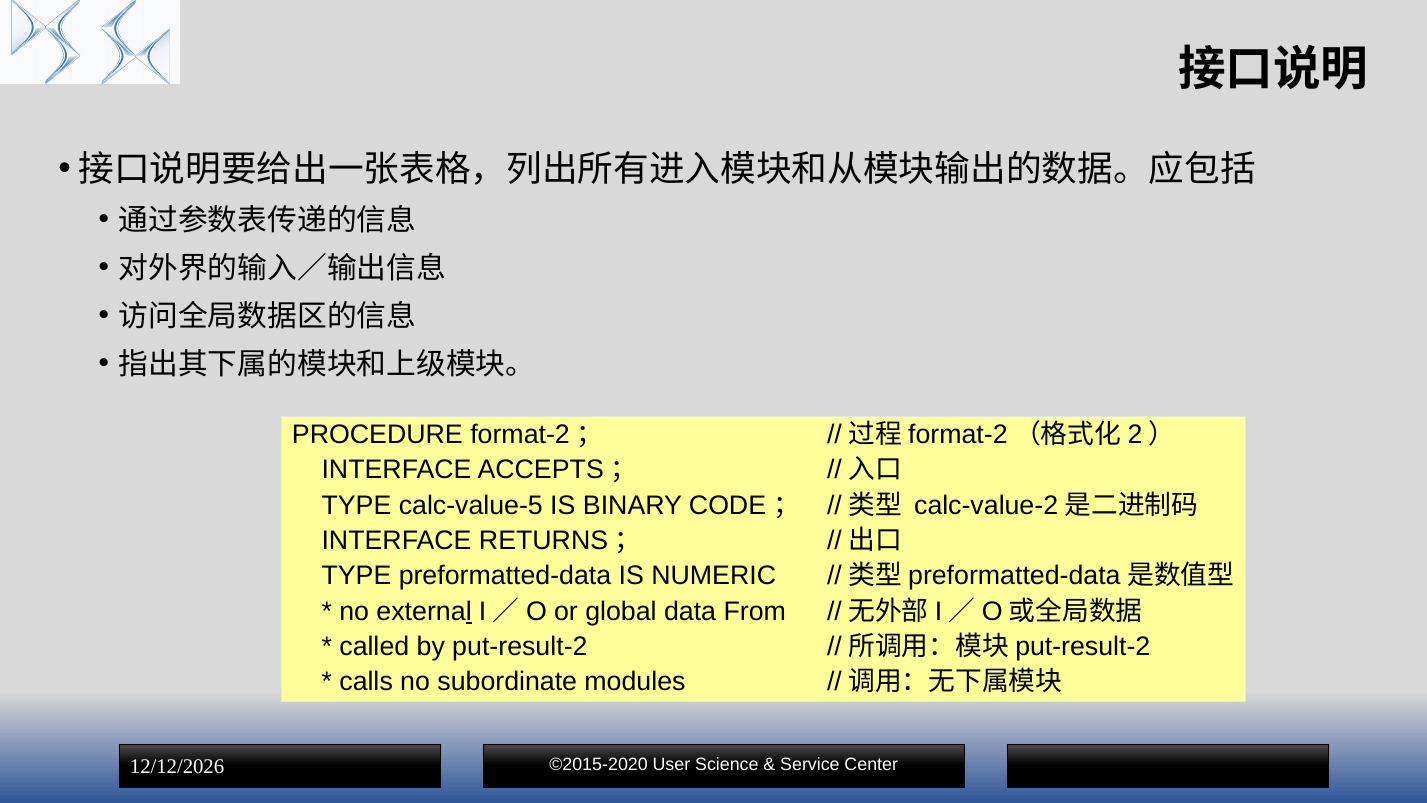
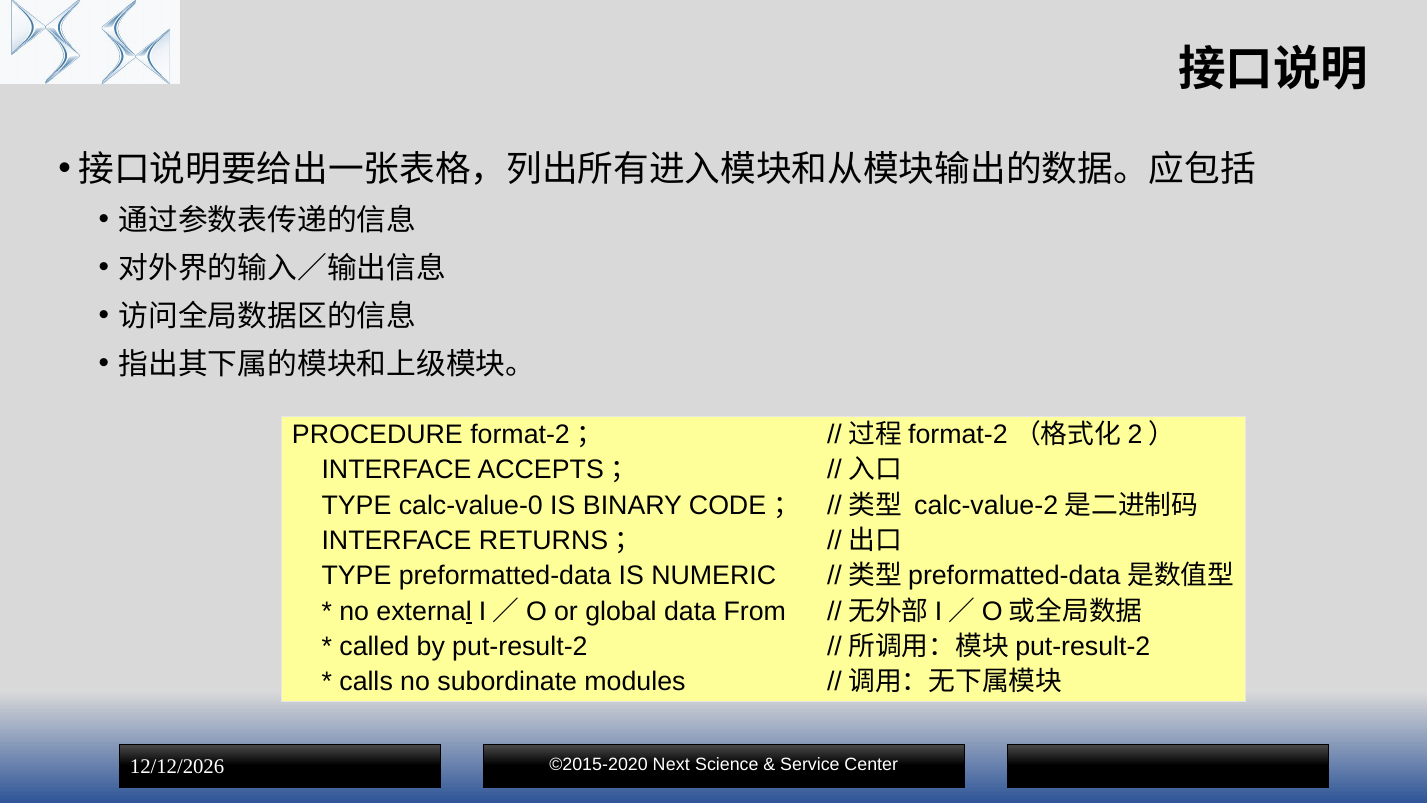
calc-value-5: calc-value-5 -> calc-value-0 (471, 505)
User: User -> Next (671, 764)
